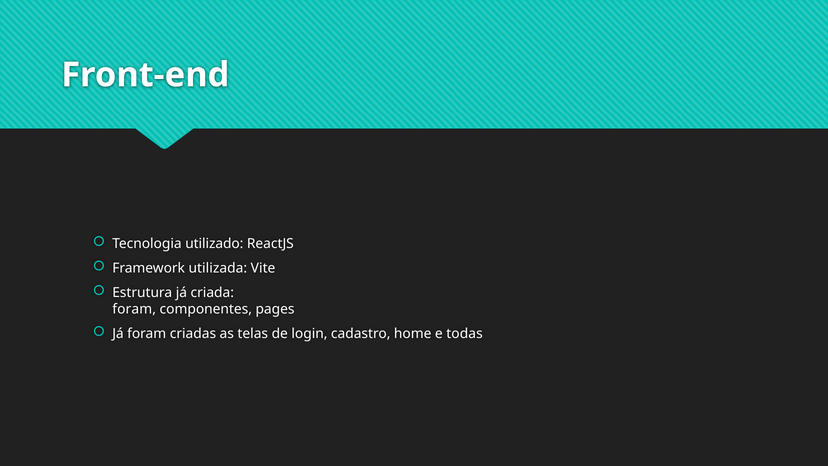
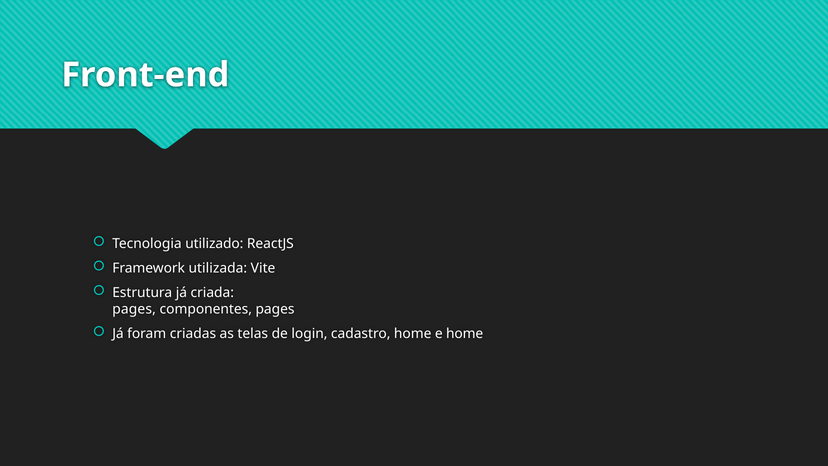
foram: foram -> pages (134, 309)
e todas: todas -> home (465, 334)
